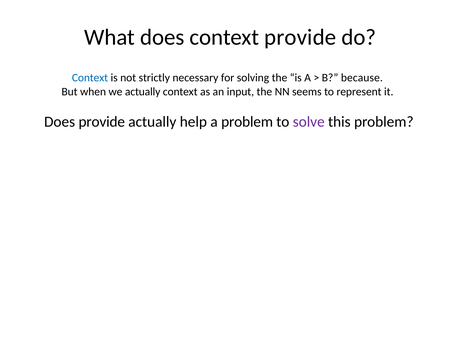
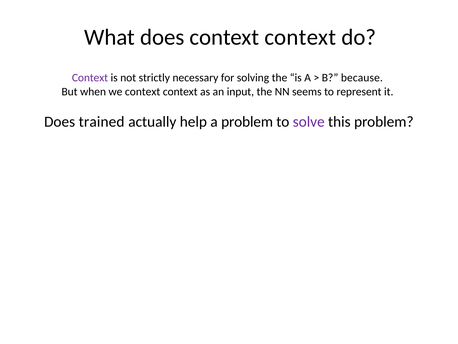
does context provide: provide -> context (300, 37)
Context colour: blue -> purple (90, 78)
we actually: actually -> context (143, 91)
Does provide: provide -> trained (102, 122)
